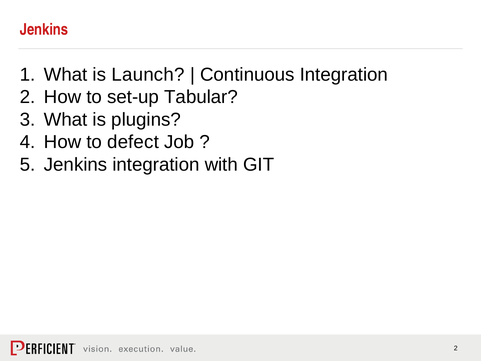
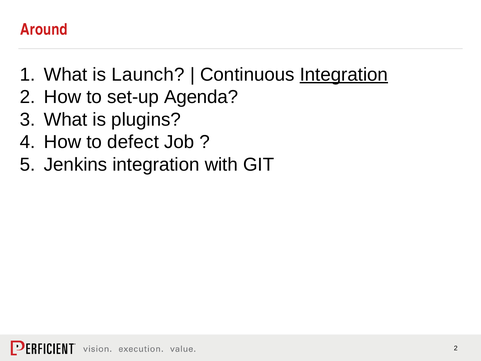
Jenkins: Jenkins -> Around (44, 29)
Integration underline: none -> present (344, 75)
Tabular: Tabular -> Agenda (201, 97)
